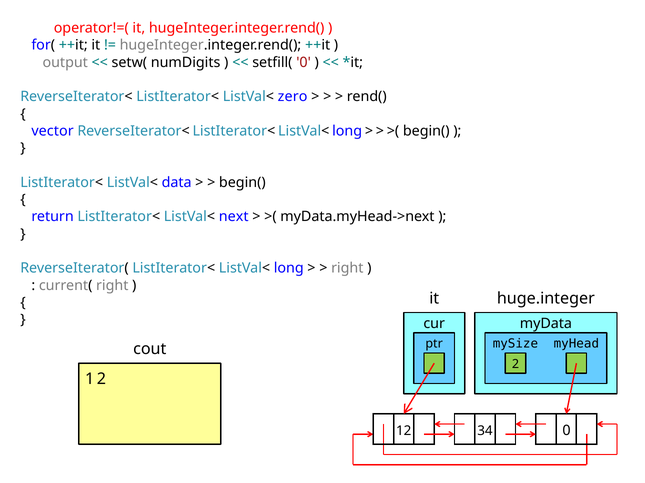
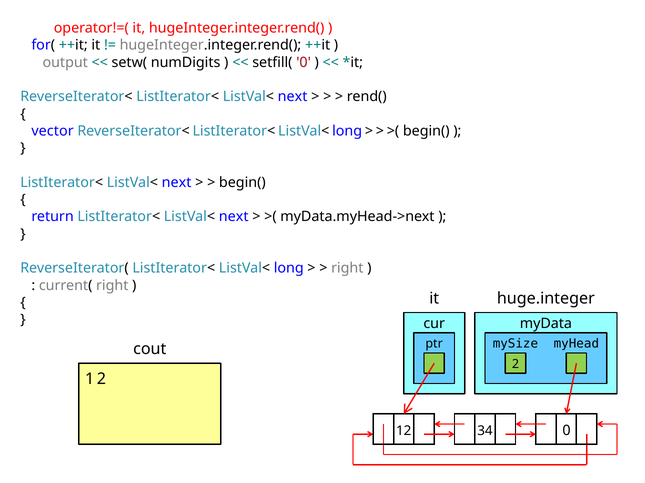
ReverseIterator< ListIterator< ListVal< zero: zero -> next (293, 97)
data: data -> next (177, 183)
